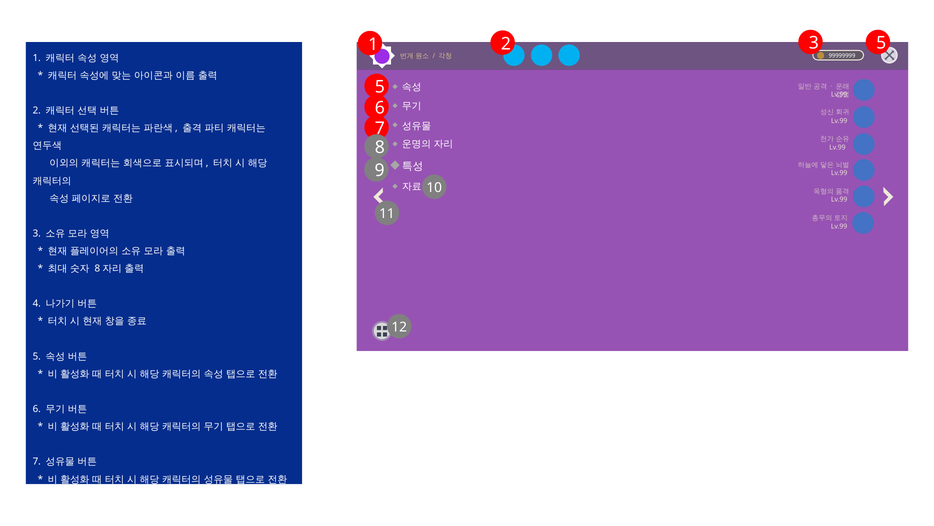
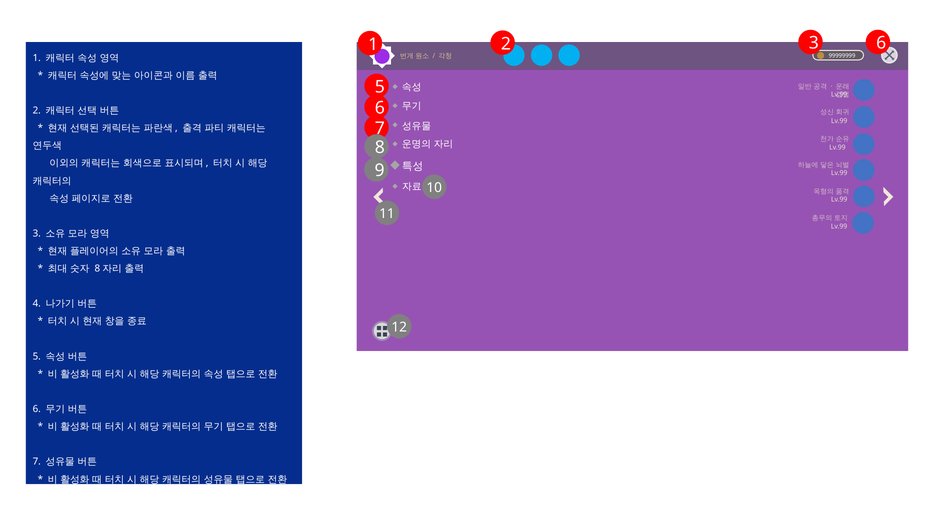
2 5: 5 -> 6 (881, 43)
